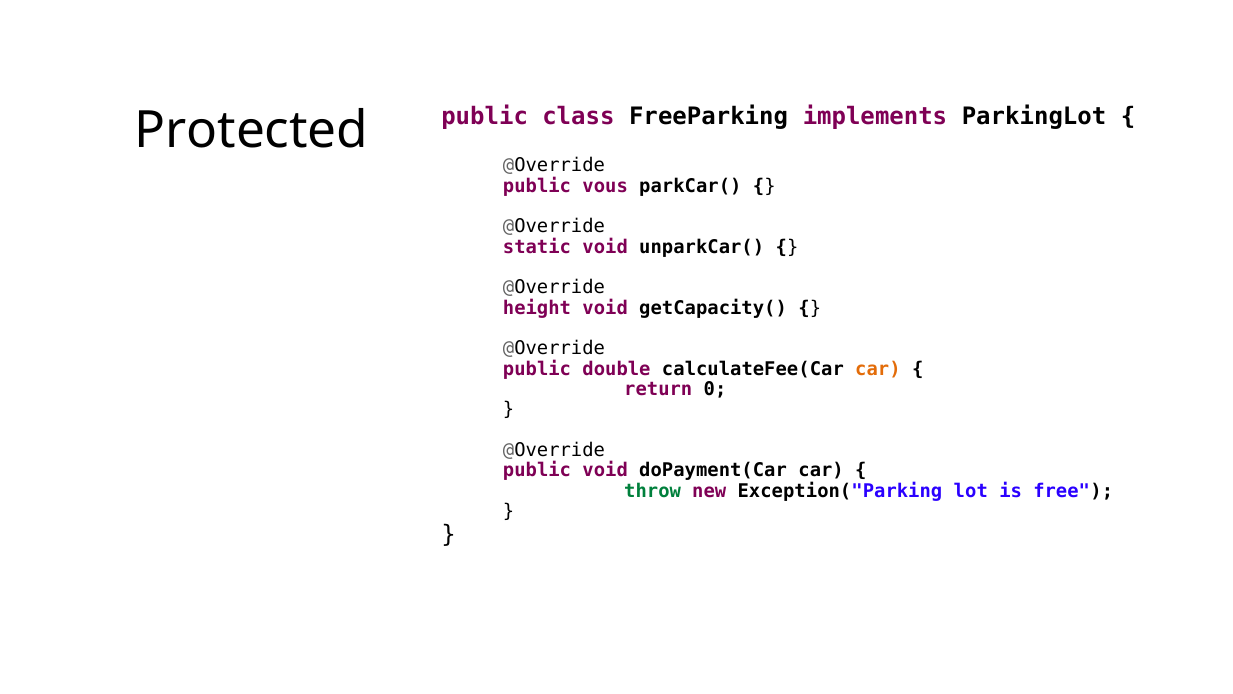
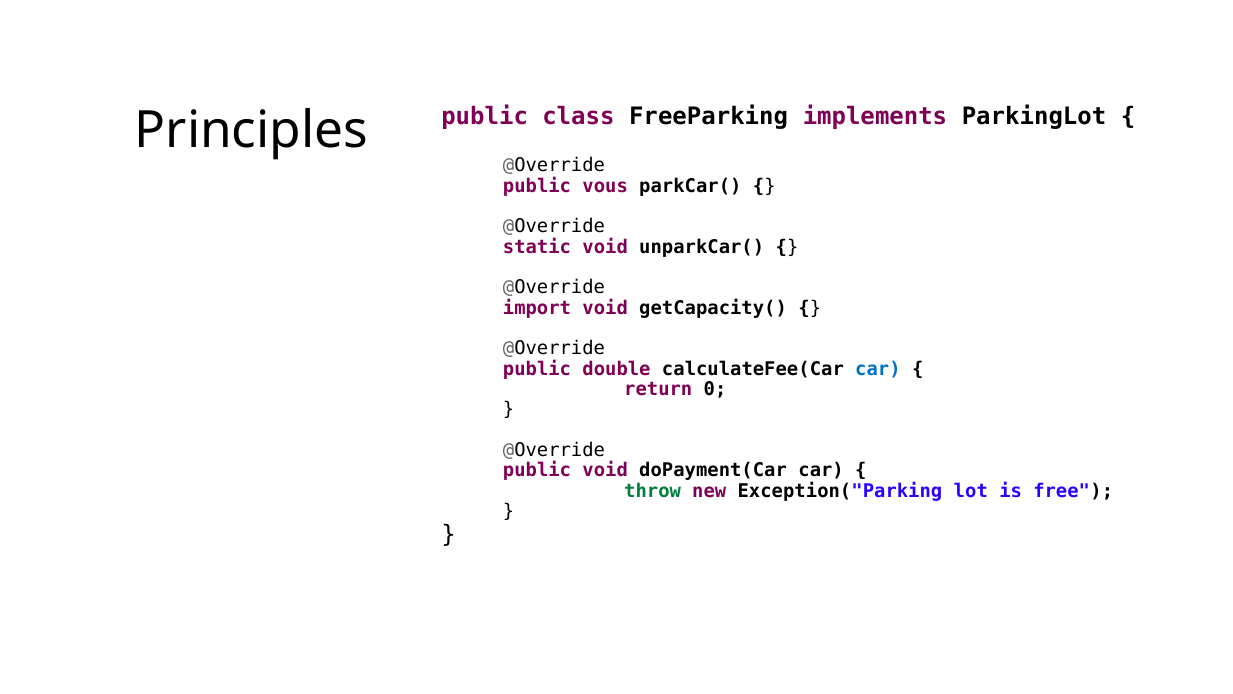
Protected: Protected -> Principles (251, 131)
height: height -> import (537, 308)
car colour: orange -> blue (878, 369)
